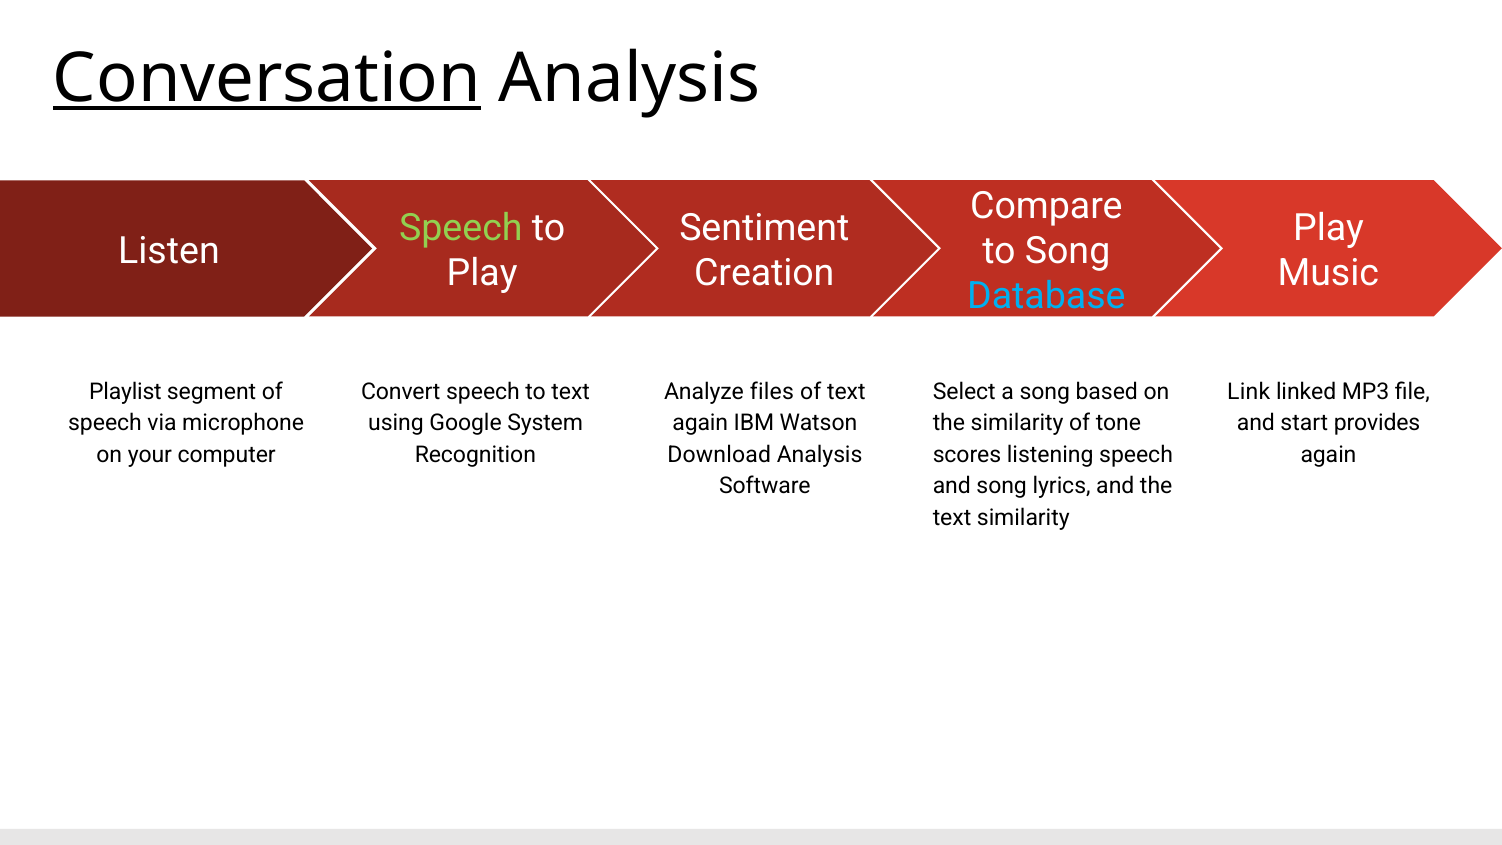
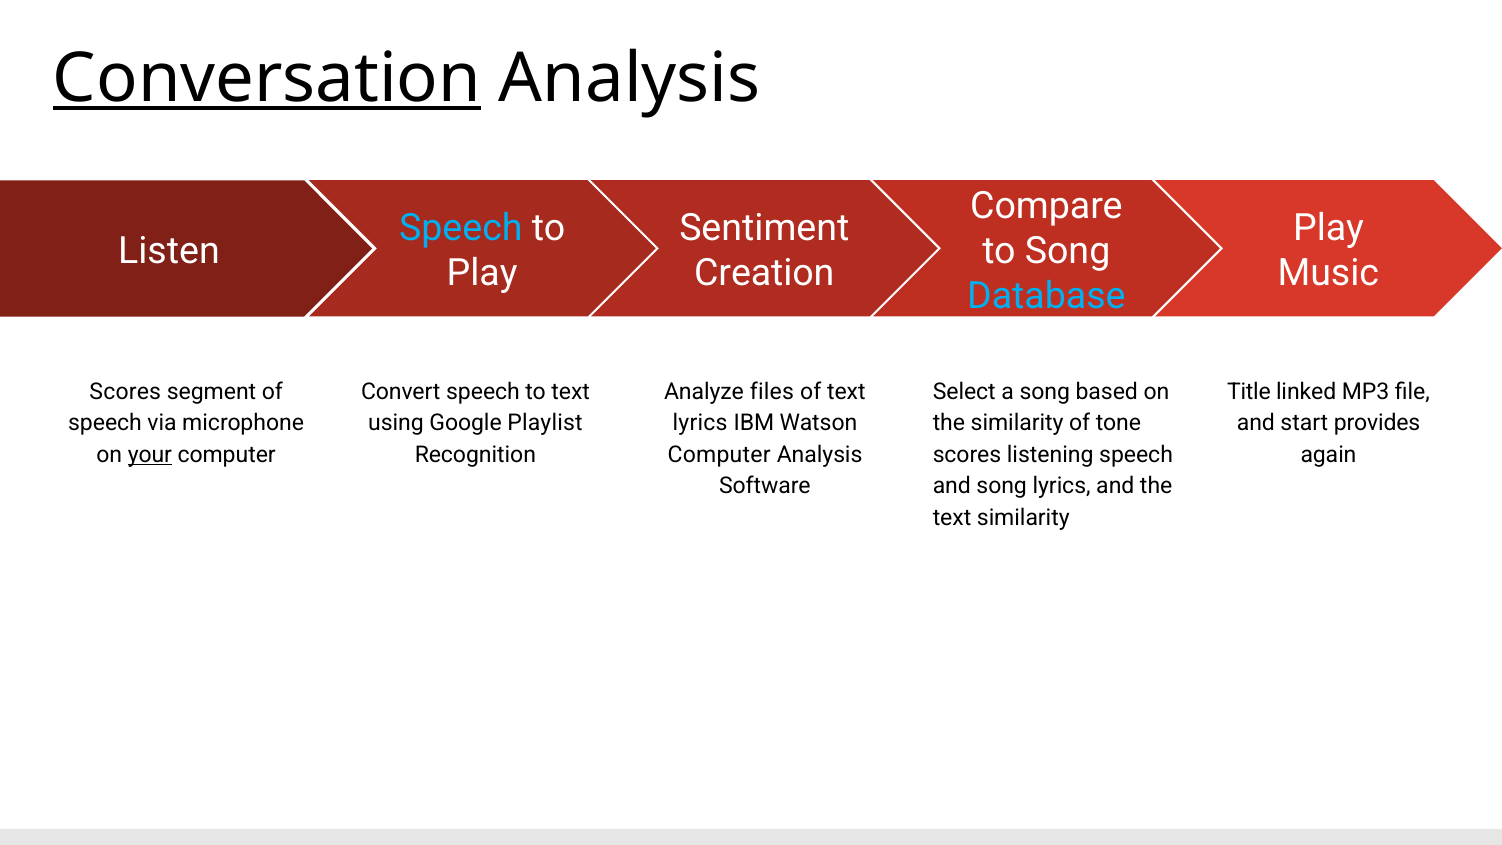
Speech colour: light green -> light blue (461, 228)
Playlist: Playlist -> Scores (125, 391)
Link: Link -> Title (1249, 391)
System: System -> Playlist (545, 423)
again: again -> lyrics (700, 423)
your underline: none -> present (150, 455)
Download: Download -> Computer (719, 455)
